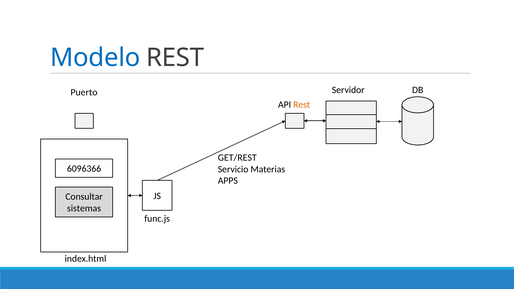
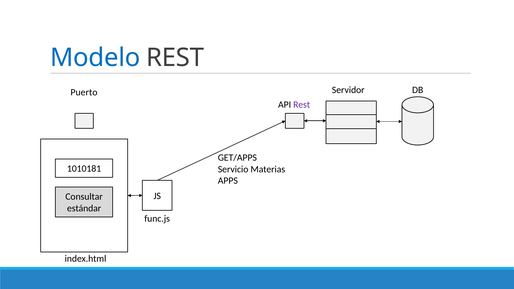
Rest colour: orange -> purple (302, 105)
GET/REST: GET/REST -> GET/APPS (237, 158)
6096366: 6096366 -> 1010181 (84, 169)
sistemas: sistemas -> estándar (84, 208)
